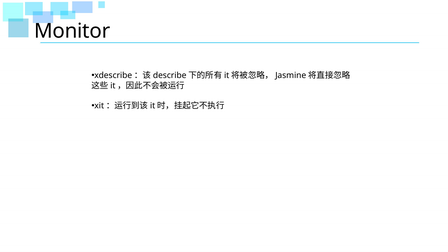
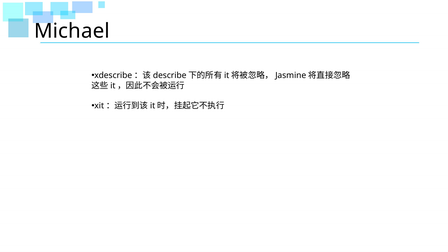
Monitor: Monitor -> Michael (72, 31)
